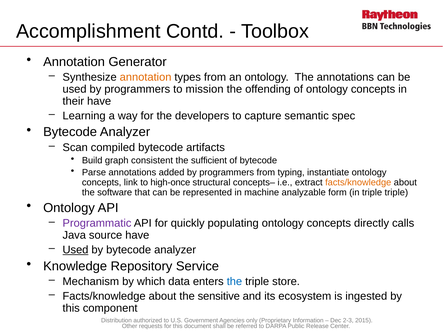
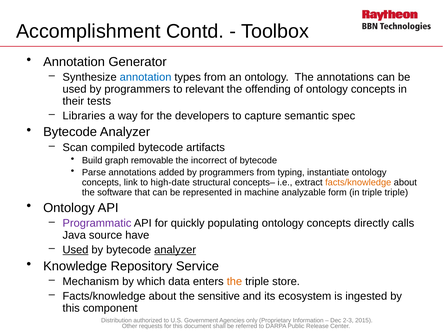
annotation colour: orange -> blue (146, 77)
mission: mission -> relevant (205, 89)
their have: have -> tests (99, 101)
Learning: Learning -> Libraries (84, 116)
consistent: consistent -> removable (152, 160)
sufficient: sufficient -> incorrect (209, 160)
high-once: high-once -> high-date (170, 183)
analyzer underline: none -> present (175, 250)
the colour: blue -> orange (234, 282)
